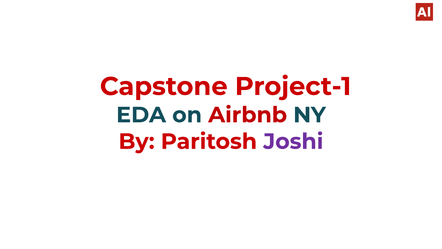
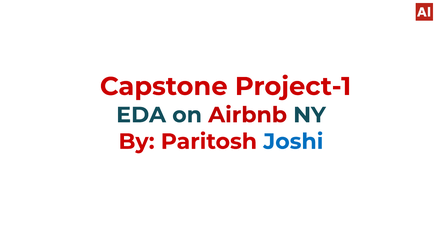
Joshi colour: purple -> blue (293, 141)
